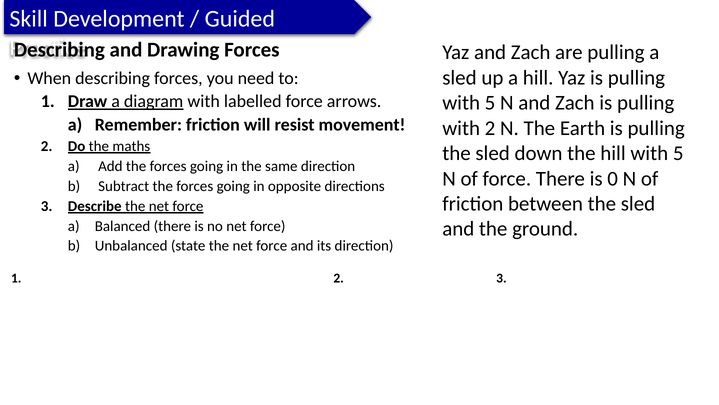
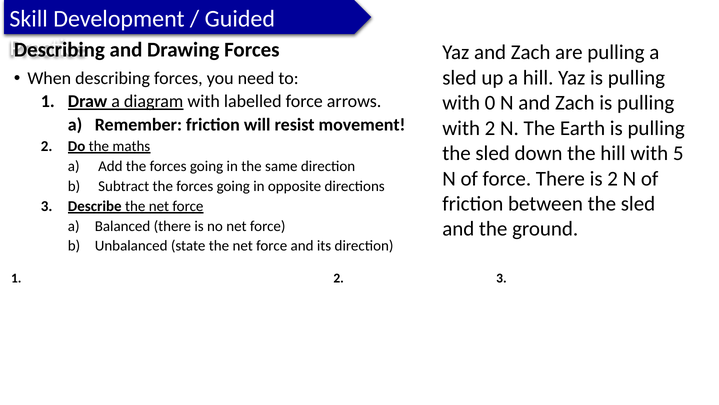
5: 5 -> 0 (490, 103)
is 0: 0 -> 2 (613, 178)
